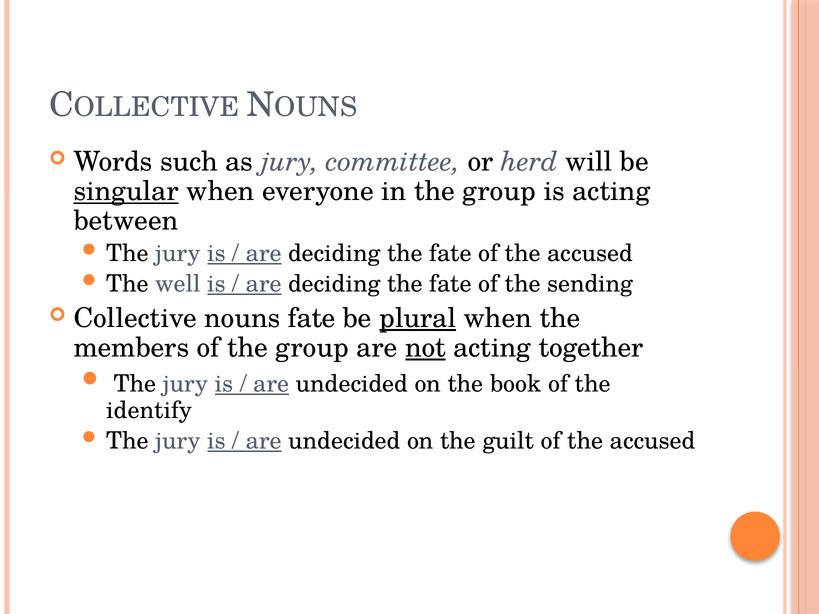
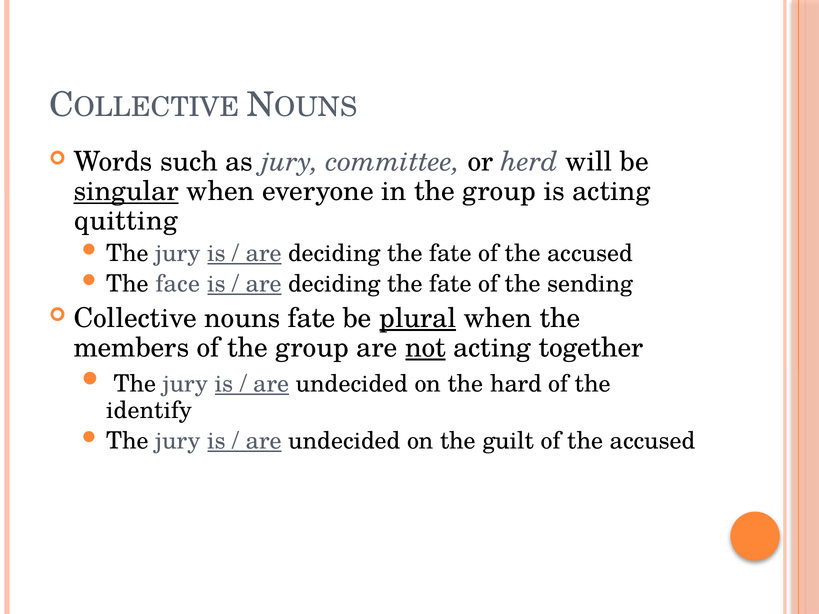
between: between -> quitting (126, 221)
well: well -> face (178, 284)
book: book -> hard (516, 384)
